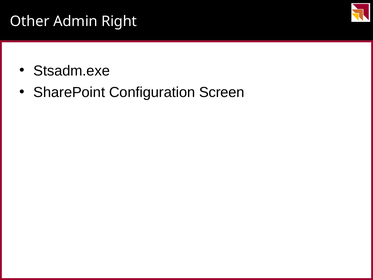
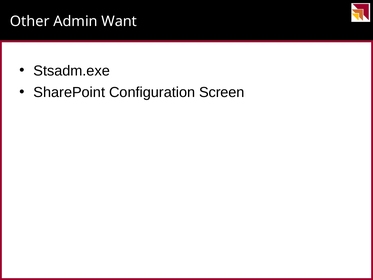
Right: Right -> Want (119, 21)
